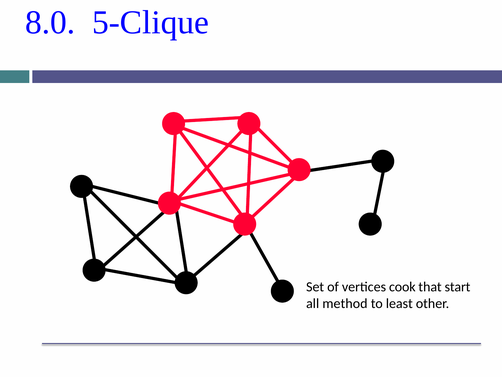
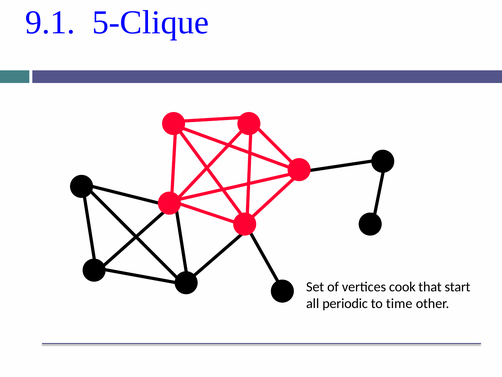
8.0: 8.0 -> 9.1 (50, 22)
method: method -> periodic (345, 303)
least: least -> time (399, 303)
